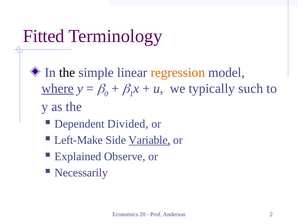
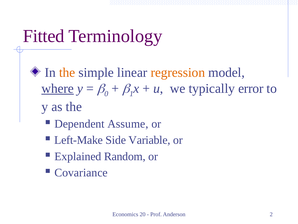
the colour: black -> orange (67, 72)
such: such -> error (251, 88)
Divided: Divided -> Assume (128, 124)
Variable underline: present -> none (149, 140)
Observe: Observe -> Random (125, 156)
Necessarily: Necessarily -> Covariance (81, 172)
